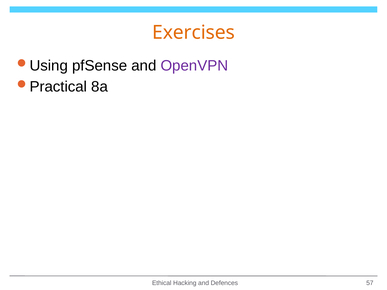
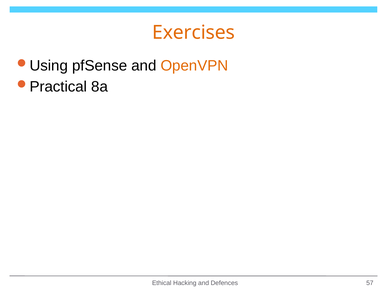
OpenVPN colour: purple -> orange (194, 66)
